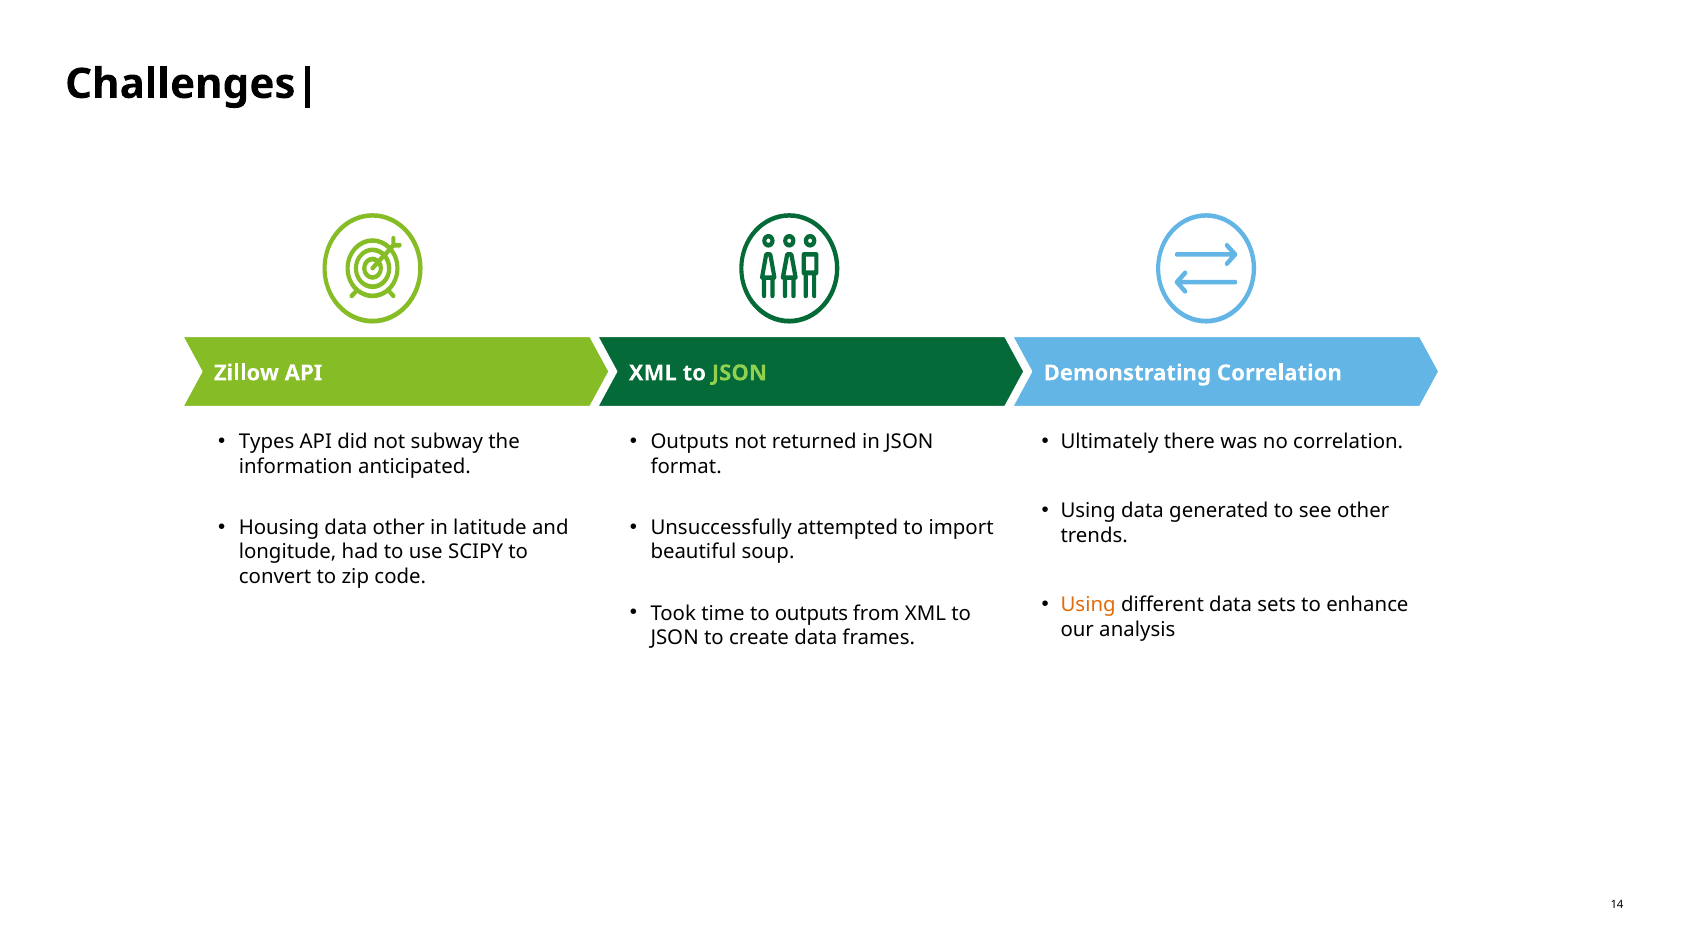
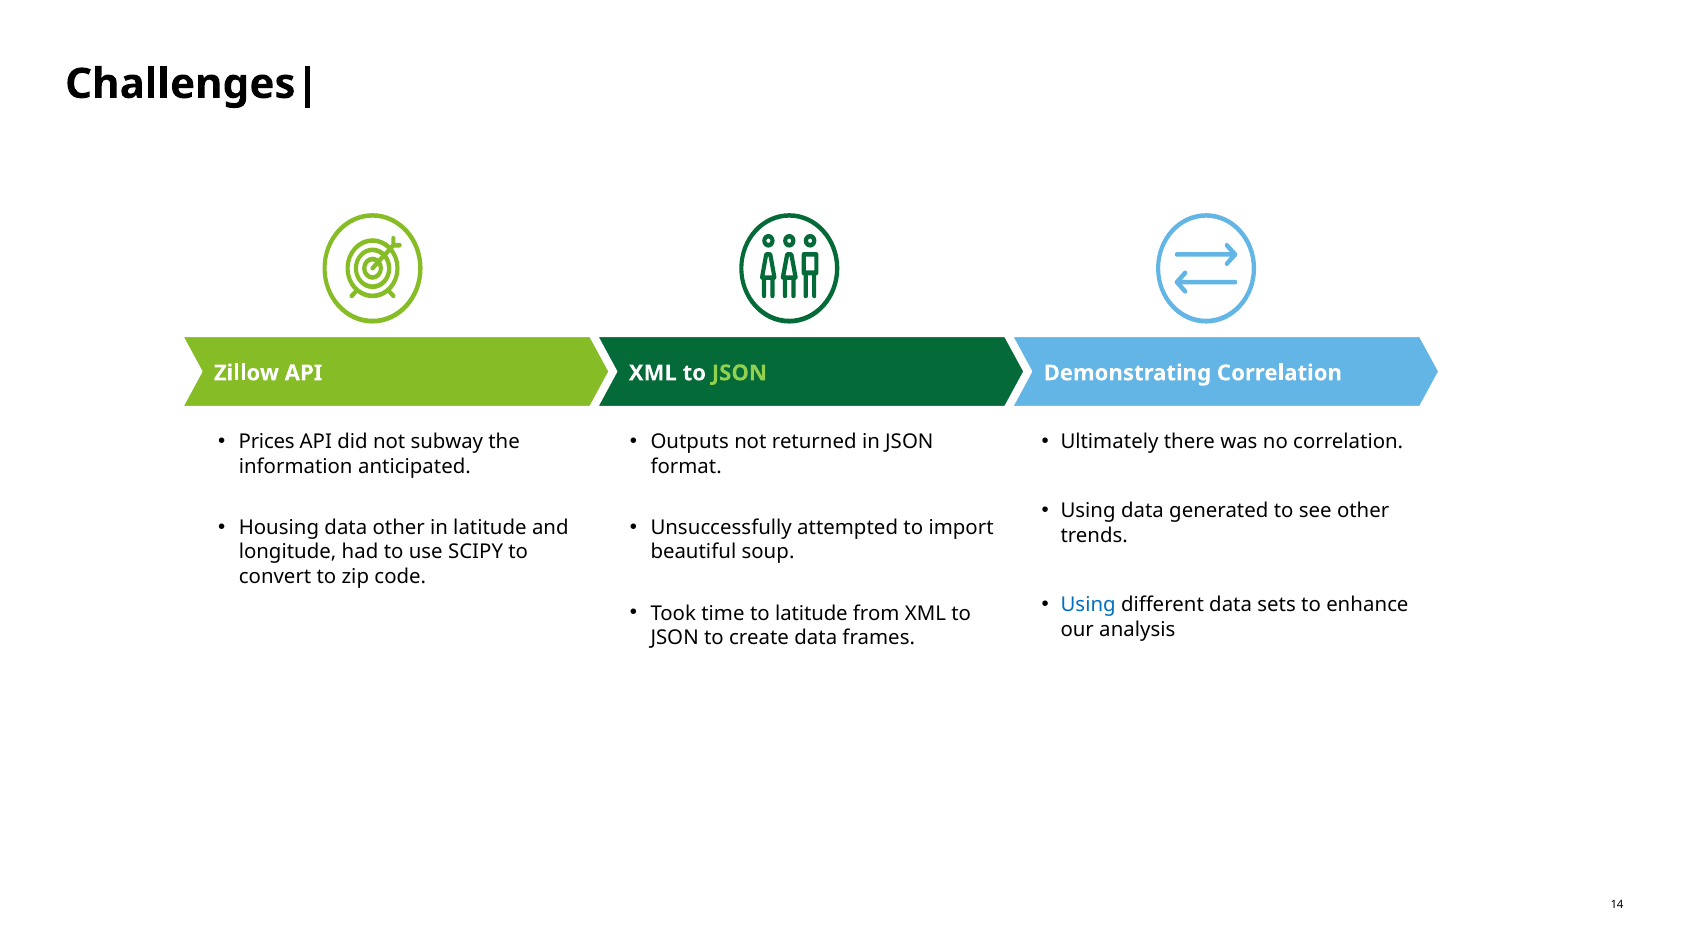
Types: Types -> Prices (267, 442)
Using colour: orange -> blue (1088, 605)
to outputs: outputs -> latitude (811, 613)
